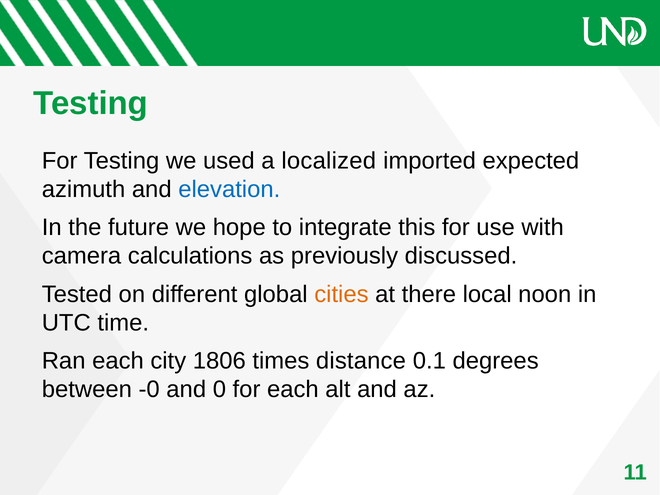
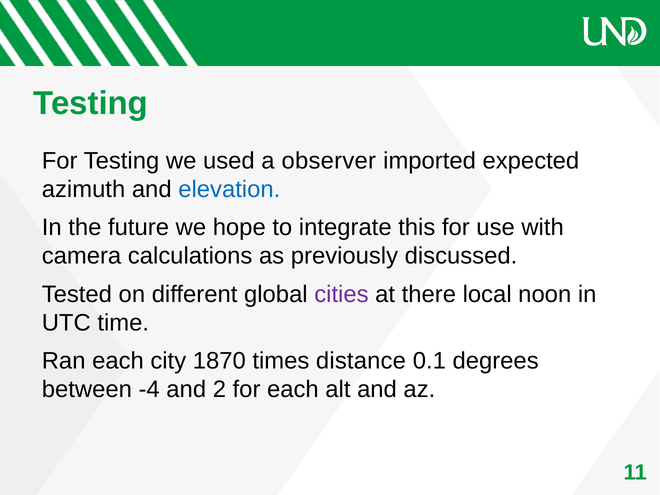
localized: localized -> observer (329, 161)
cities colour: orange -> purple (341, 294)
1806: 1806 -> 1870 (219, 361)
-0: -0 -> -4 (149, 390)
0: 0 -> 2 (219, 390)
